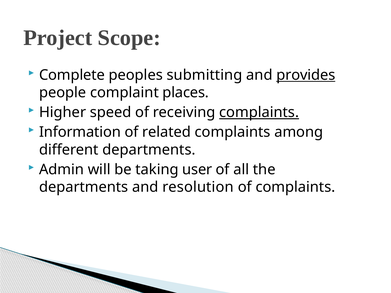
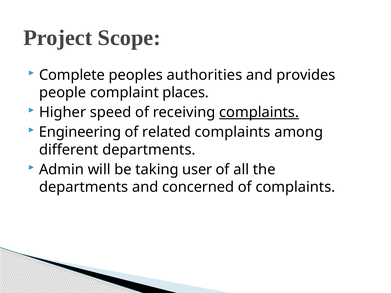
submitting: submitting -> authorities (204, 75)
provides underline: present -> none (306, 75)
Information: Information -> Engineering (80, 132)
resolution: resolution -> concerned (198, 187)
